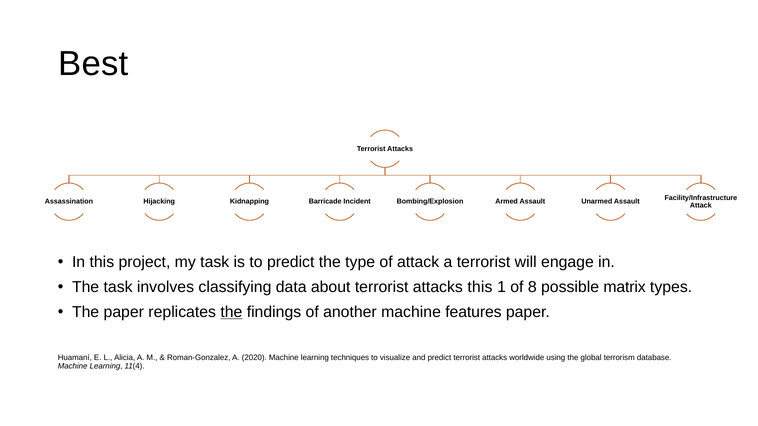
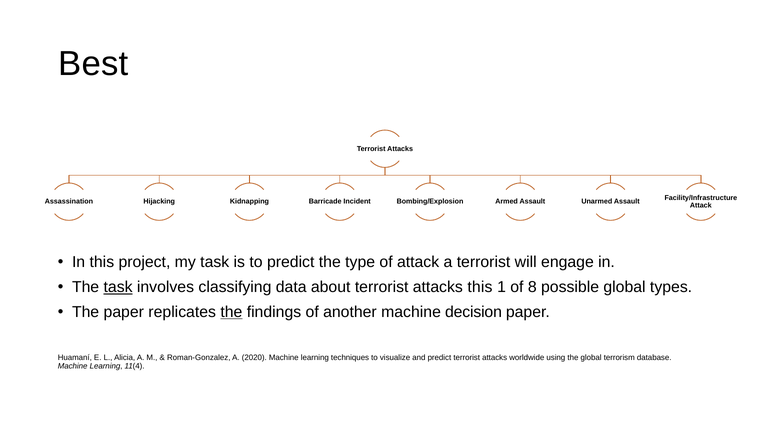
task underline: none -> present (118, 287)
possible matrix: matrix -> global (625, 287)
features: features -> decision (473, 312)
